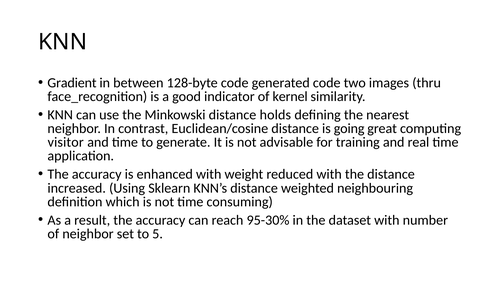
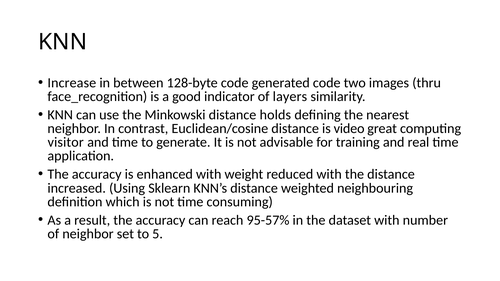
Gradient: Gradient -> Increase (72, 83)
kernel: kernel -> layers (290, 97)
going: going -> video (349, 129)
95-30%: 95-30% -> 95-57% (268, 220)
